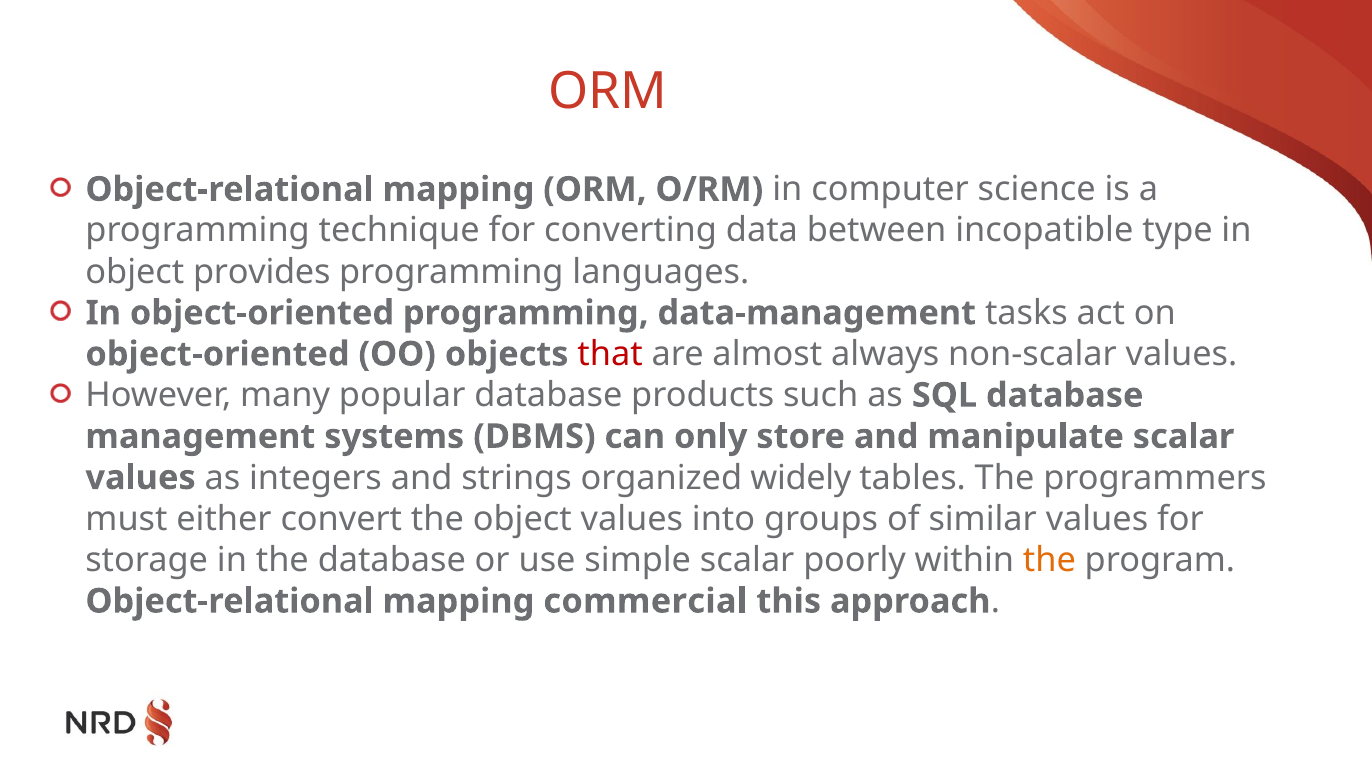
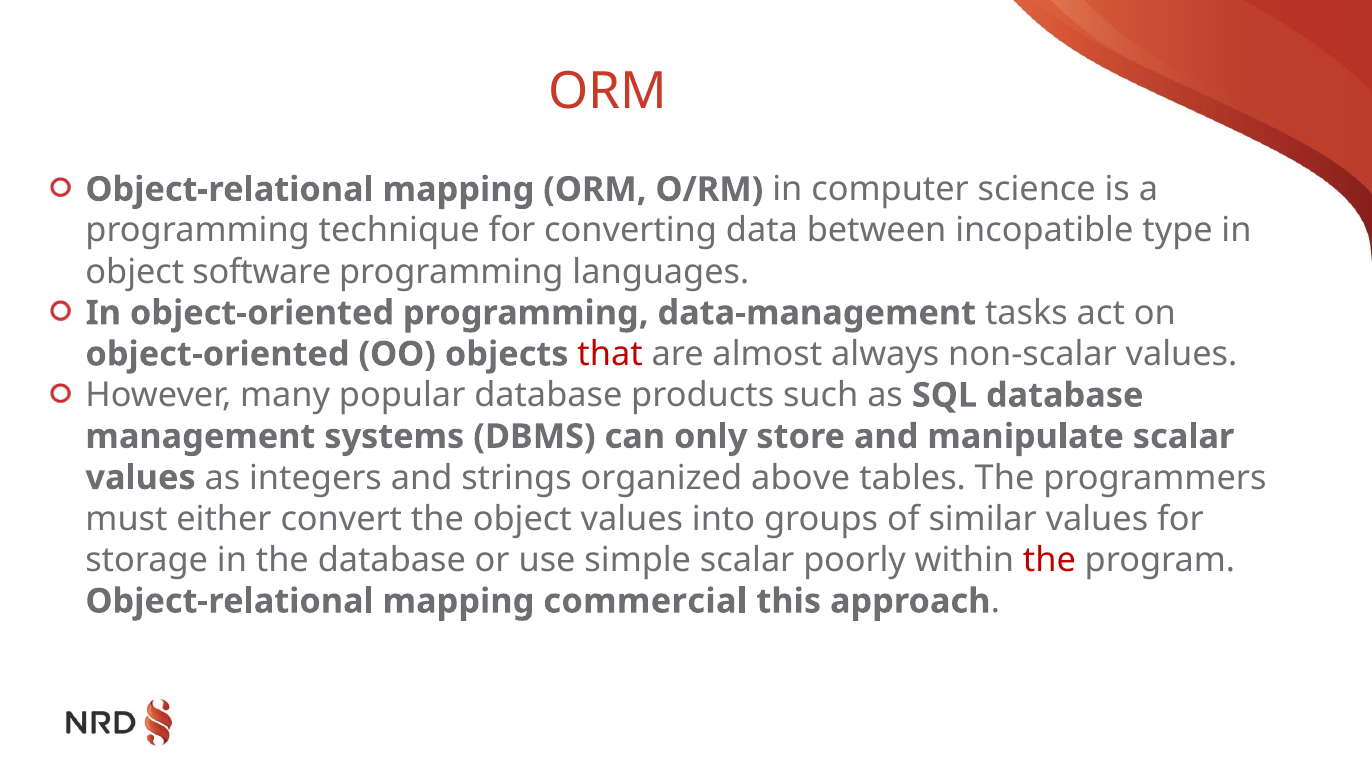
provides: provides -> software (262, 272)
widely: widely -> above (801, 478)
the colour: orange -> red (1049, 560)
